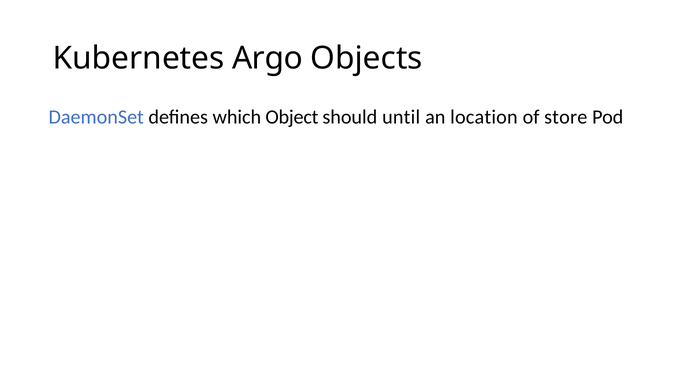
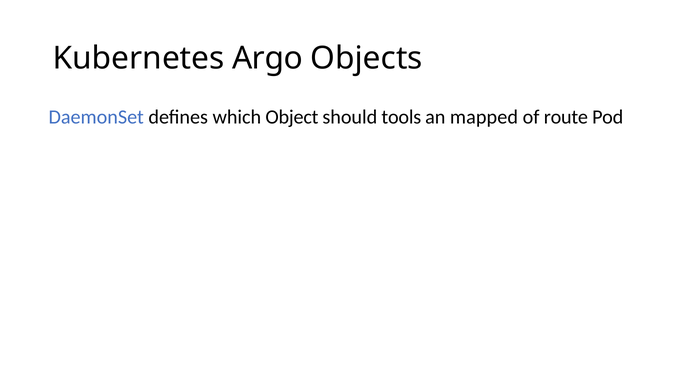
until: until -> tools (401, 117)
location: location -> mapped (484, 117)
store: store -> route (566, 117)
